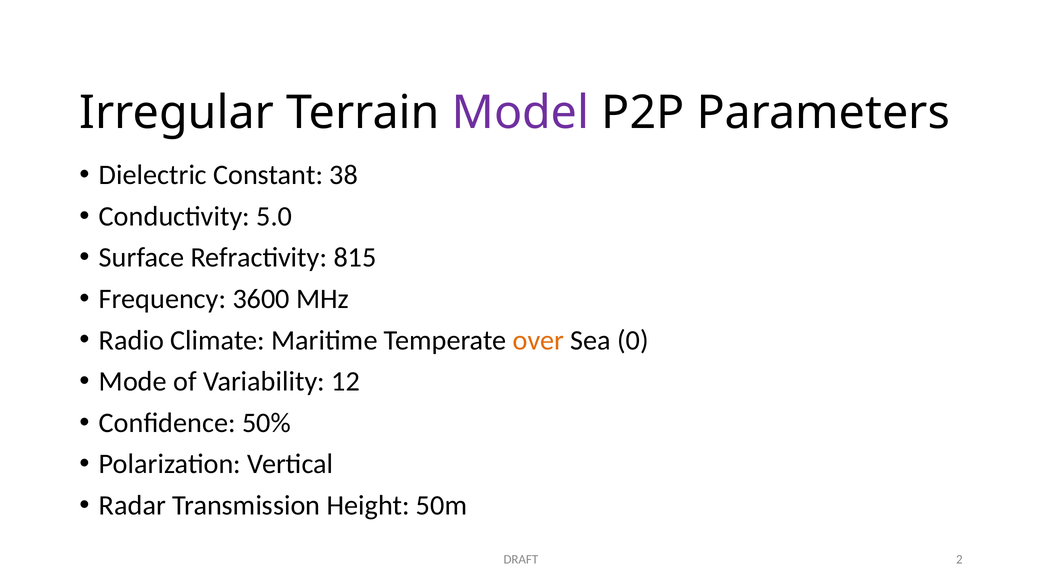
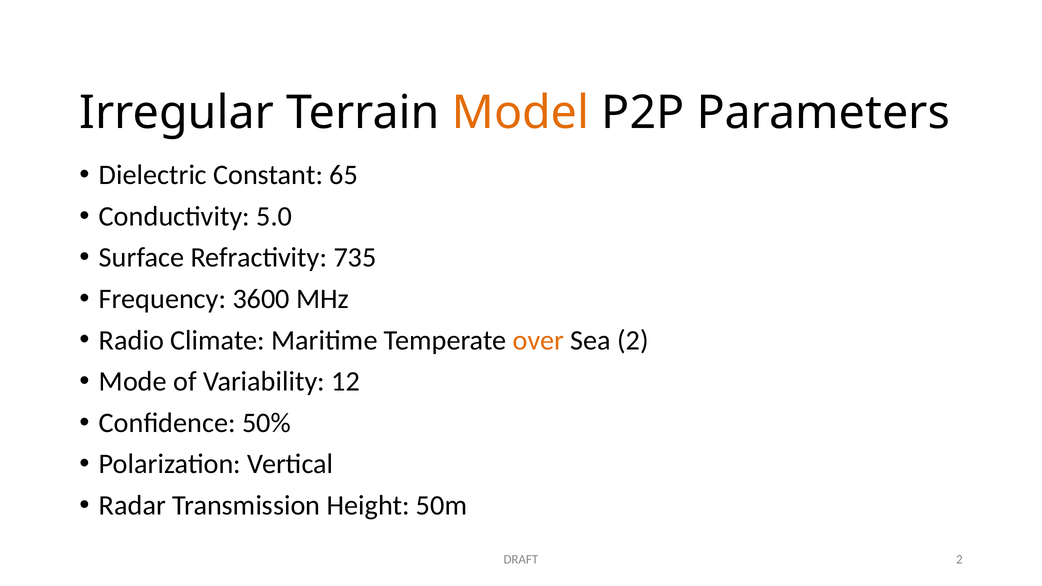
Model colour: purple -> orange (520, 113)
38: 38 -> 65 (344, 175)
815: 815 -> 735 (355, 258)
Sea 0: 0 -> 2 (633, 340)
